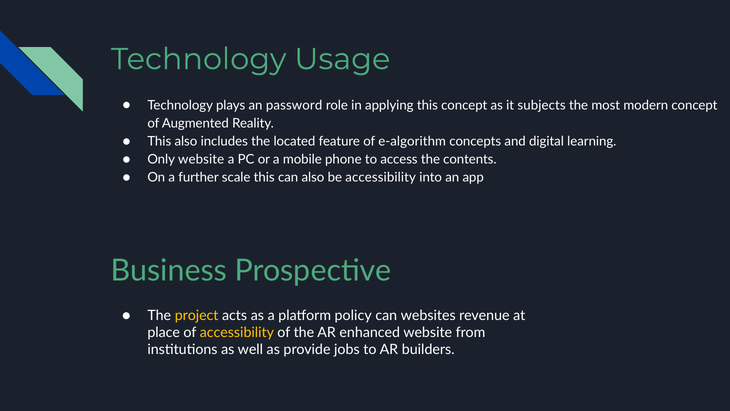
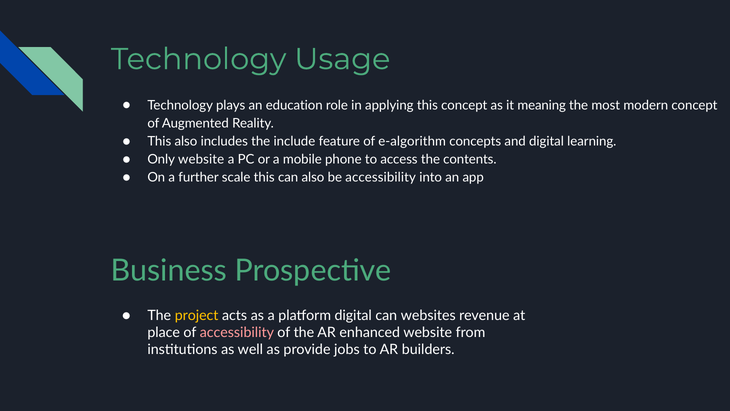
password: password -> education (294, 105)
subjects: subjects -> meaning (542, 105)
located: located -> include (294, 141)
platform policy: policy -> digital (353, 315)
accessibility colour: yellow -> pink (237, 332)
